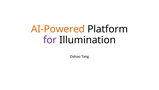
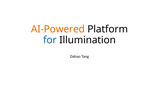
for colour: purple -> blue (50, 40)
